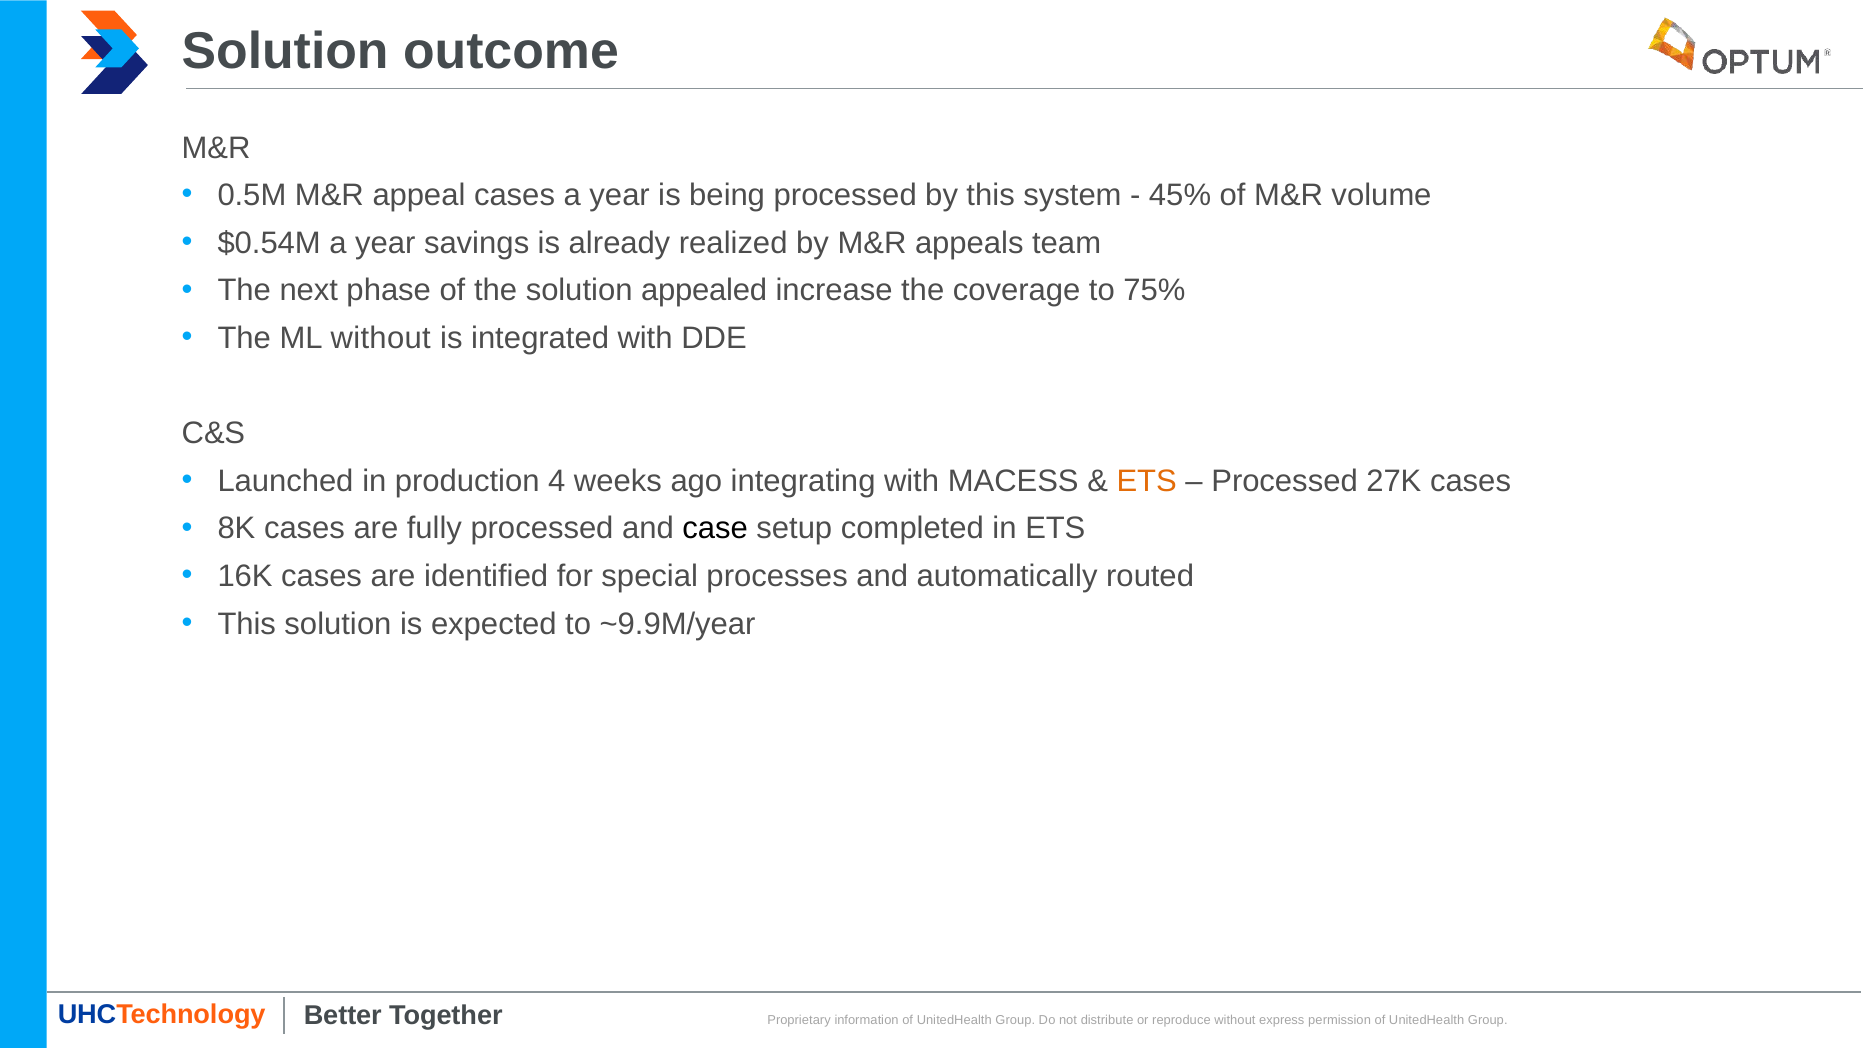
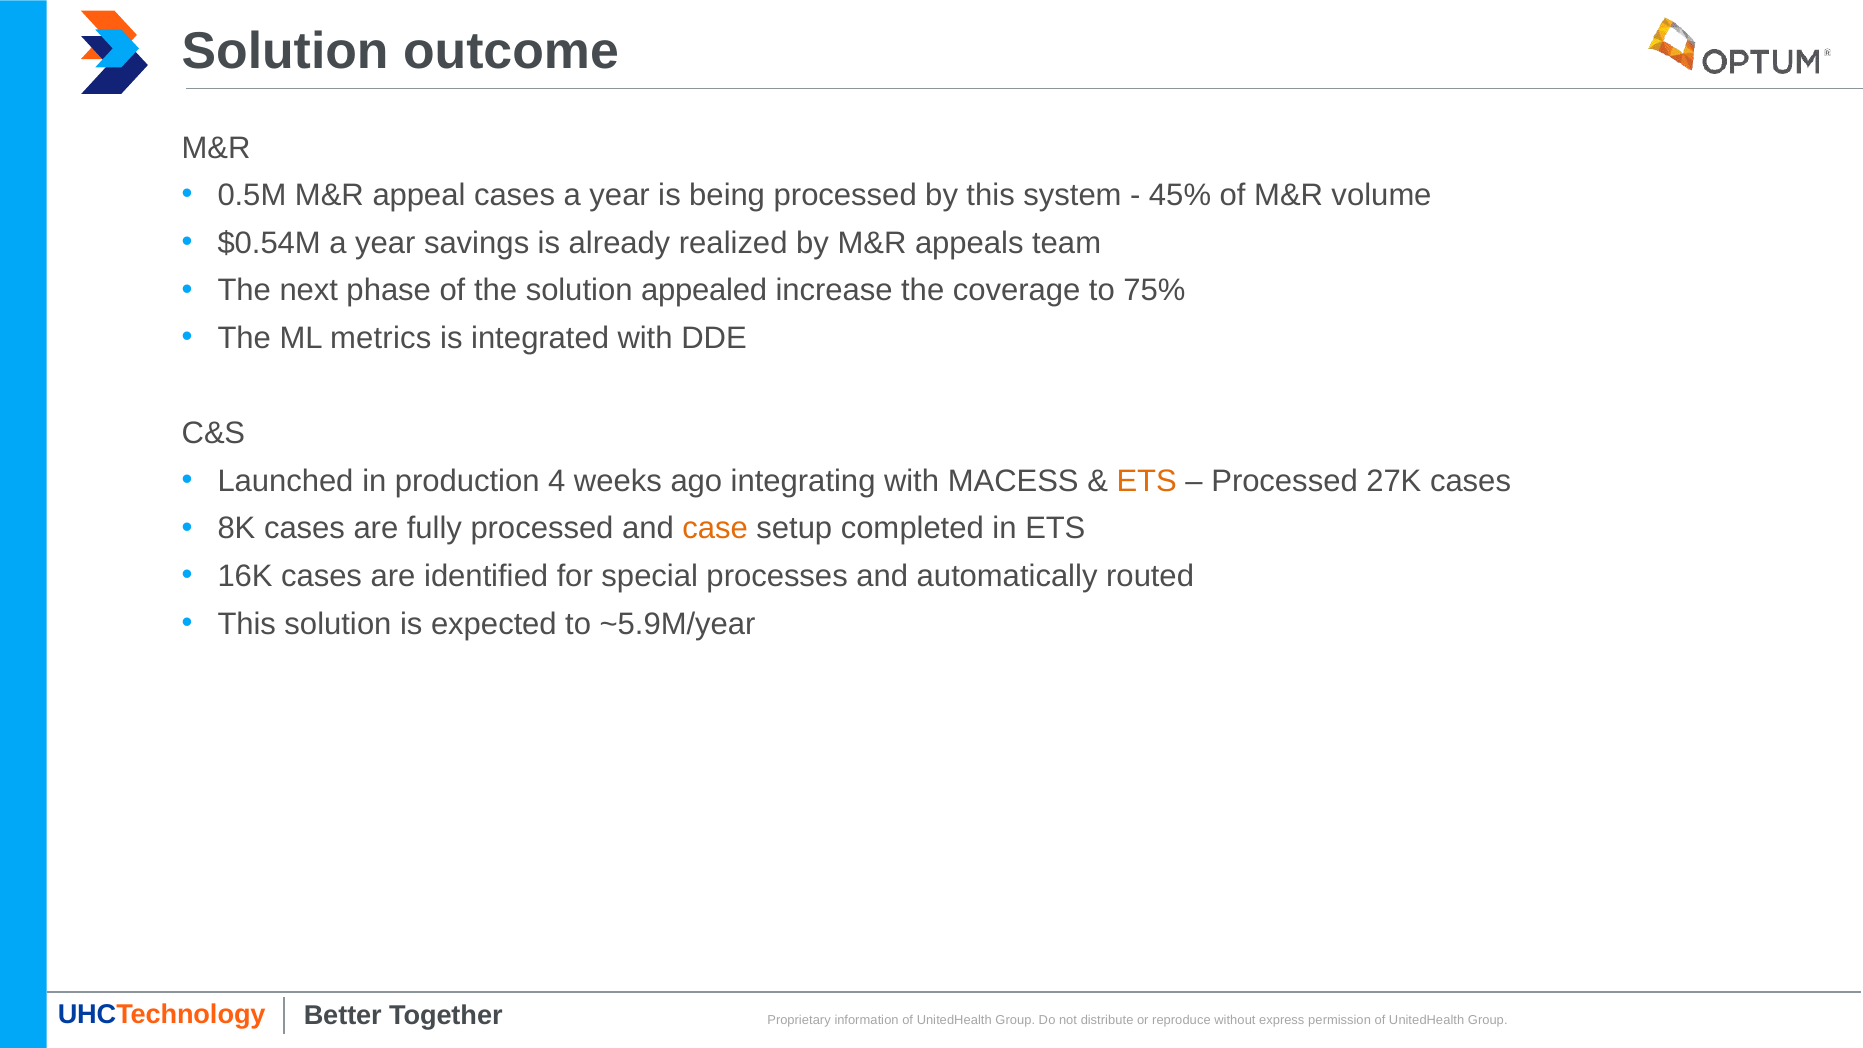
ML without: without -> metrics (381, 338)
case colour: black -> orange (715, 529)
~9.9M/year: ~9.9M/year -> ~5.9M/year (678, 624)
